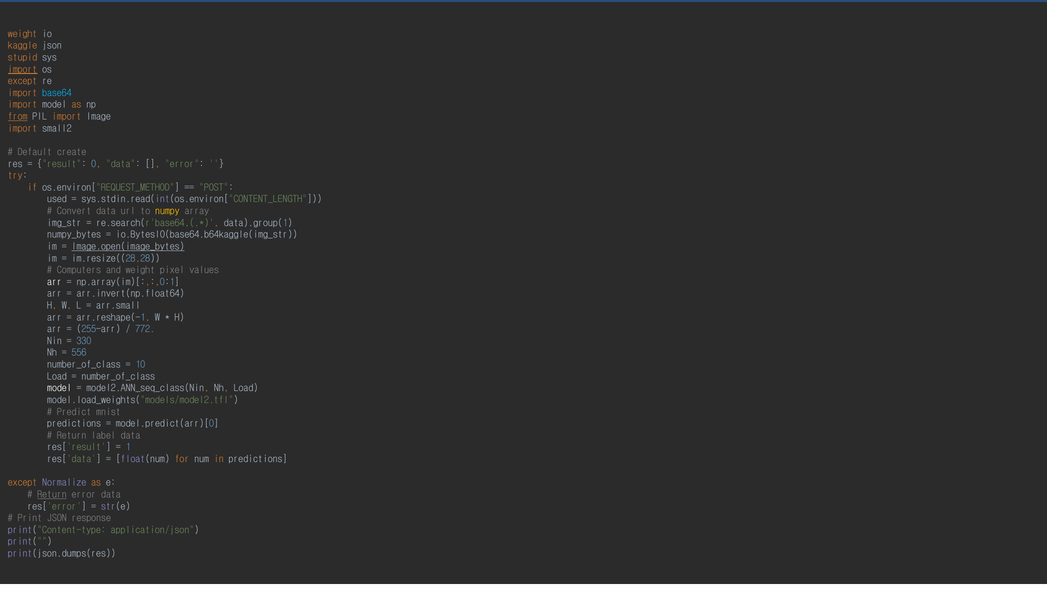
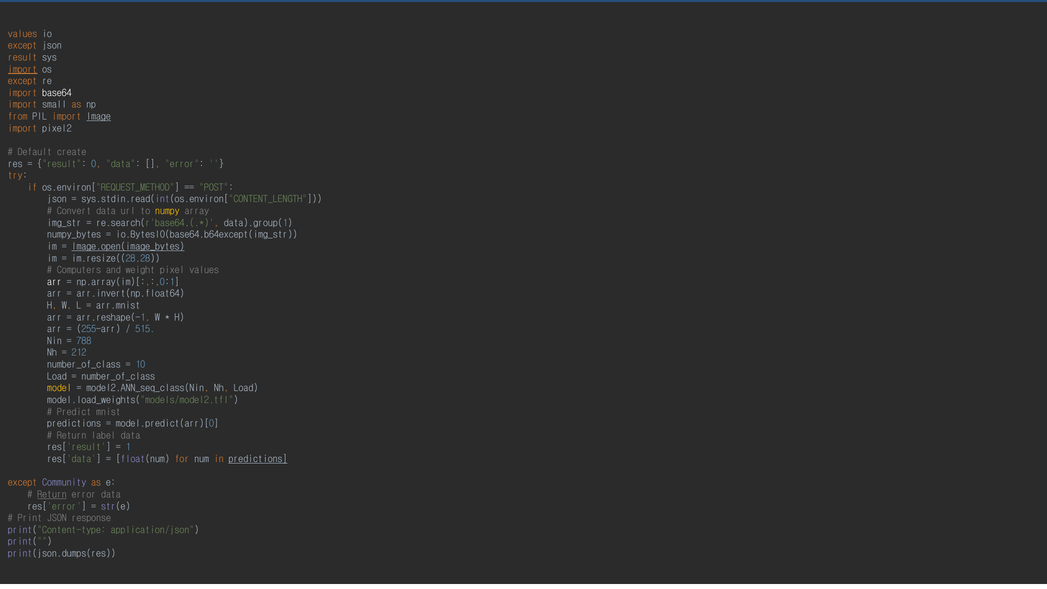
weight: weight -> values (23, 34)
kaggle: kaggle -> except (23, 46)
stupid: stupid -> result (23, 57)
base64 colour: light blue -> white (57, 93)
import model: model -> small (54, 105)
from underline: present -> none (18, 117)
Image underline: none -> present (99, 117)
small2: small2 -> pixel2 (57, 128)
used: used -> json (57, 199)
io.BytesIO(base64.b64kaggle(img_str: io.BytesIO(base64.b64kaggle(img_str -> io.BytesIO(base64.b64except(img_str (207, 235)
arr.small: arr.small -> arr.mnist (118, 305)
772: 772 -> 515 (145, 329)
330: 330 -> 788 (84, 341)
556: 556 -> 212 (79, 353)
model colour: white -> yellow (59, 388)
predictions underline: none -> present (258, 459)
Normalize: Normalize -> Community (64, 483)
